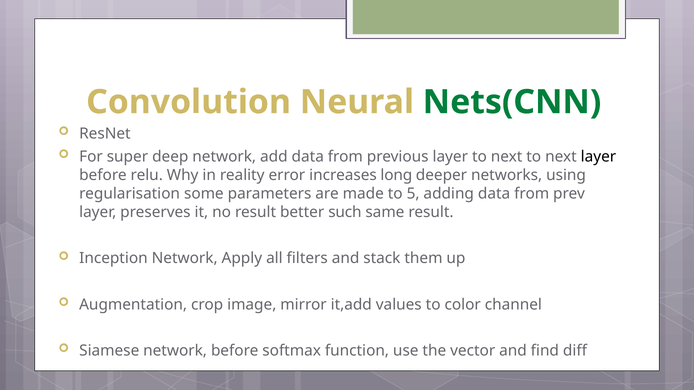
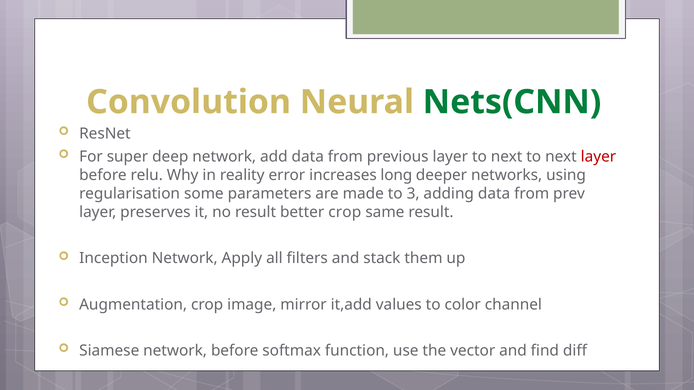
layer colour: black -> red (598, 157)
5: 5 -> 3 (413, 194)
better such: such -> crop (345, 212)
